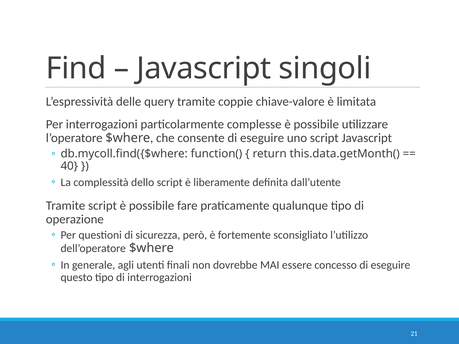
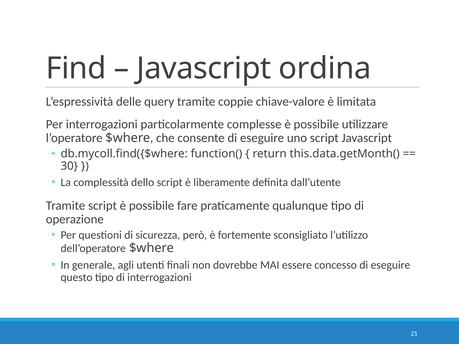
singoli: singoli -> ordina (325, 69)
40: 40 -> 30 (69, 166)
